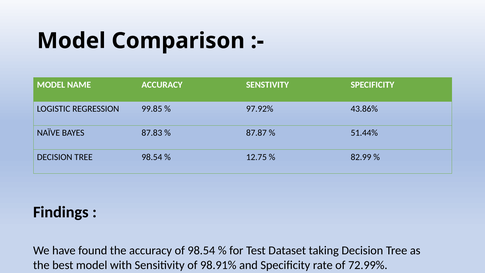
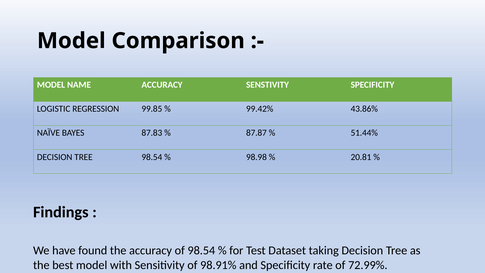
97.92%: 97.92% -> 99.42% (260, 109)
12.75: 12.75 -> 98.98 (256, 157)
82.99: 82.99 -> 20.81 (361, 157)
